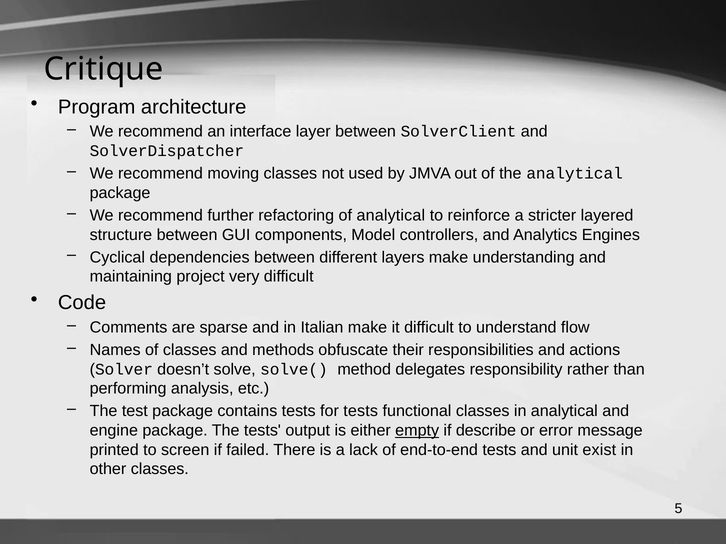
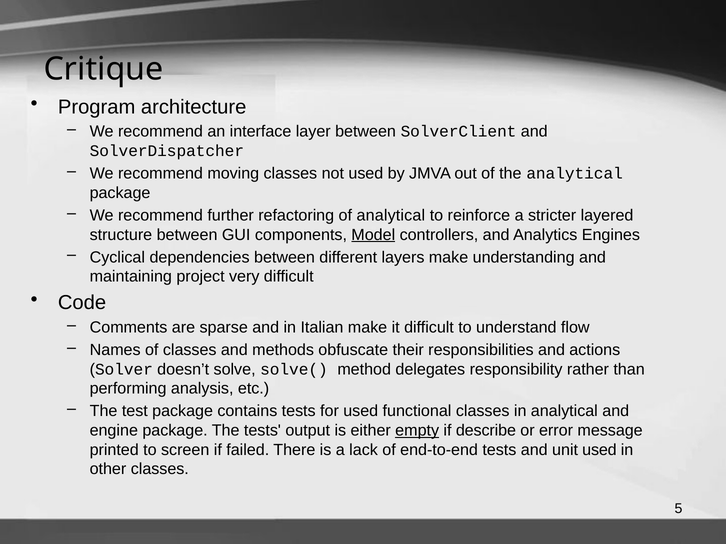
Model underline: none -> present (373, 235)
for tests: tests -> used (361, 412)
unit exist: exist -> used (599, 450)
